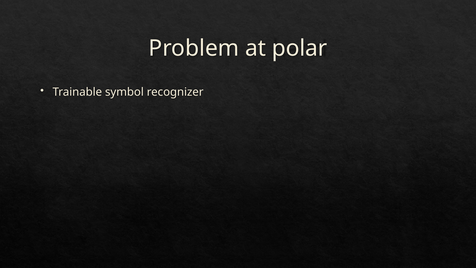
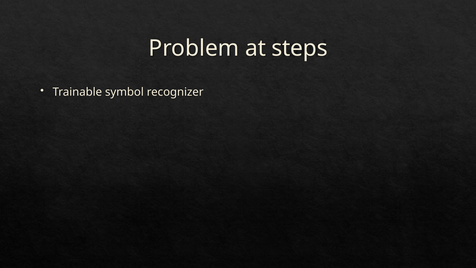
polar: polar -> steps (300, 48)
